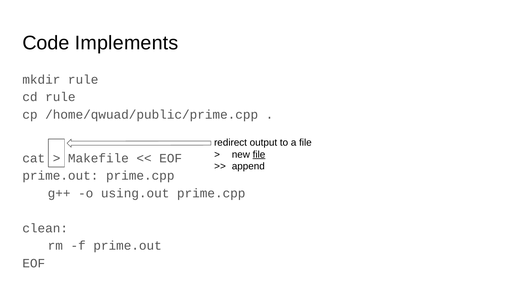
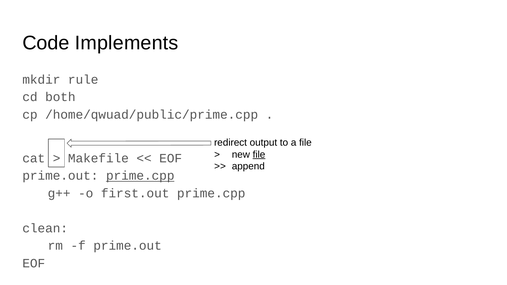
cd rule: rule -> both (60, 97)
prime.cpp underline: none -> present (140, 176)
using.out: using.out -> first.out (135, 193)
